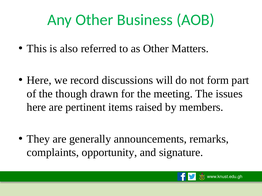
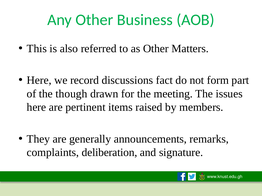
will: will -> fact (164, 80)
opportunity: opportunity -> deliberation (110, 153)
